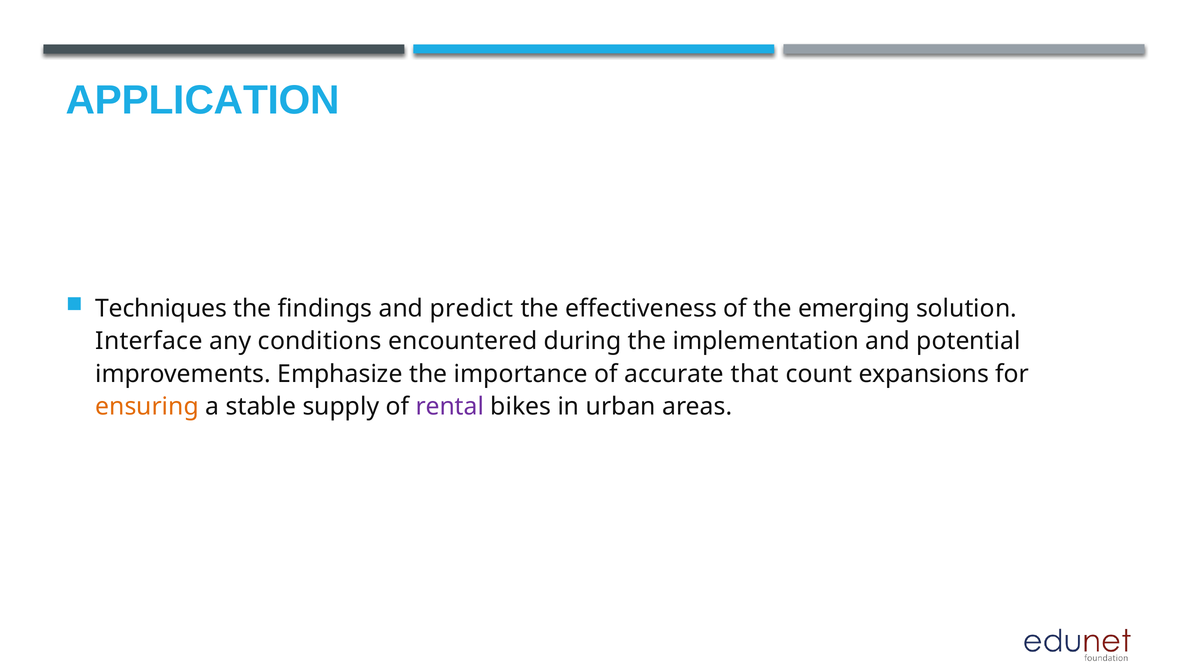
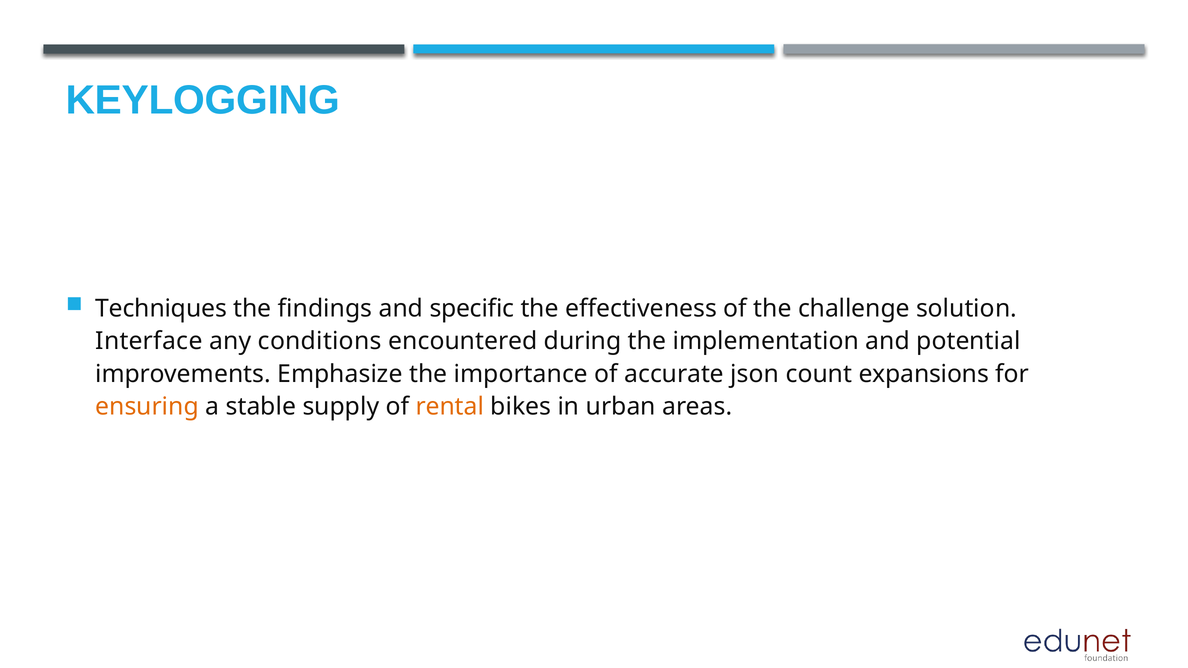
APPLICATION: APPLICATION -> KEYLOGGING (203, 100)
predict: predict -> specific (472, 309)
emerging: emerging -> challenge (854, 309)
that: that -> json (755, 374)
rental colour: purple -> orange (450, 407)
